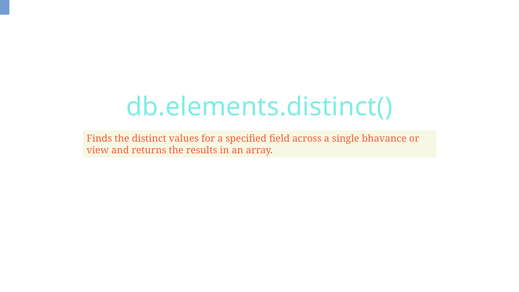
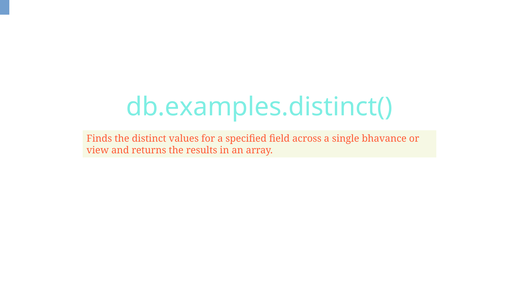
db.elements.distinct(: db.elements.distinct( -> db.examples.distinct( (259, 107)
